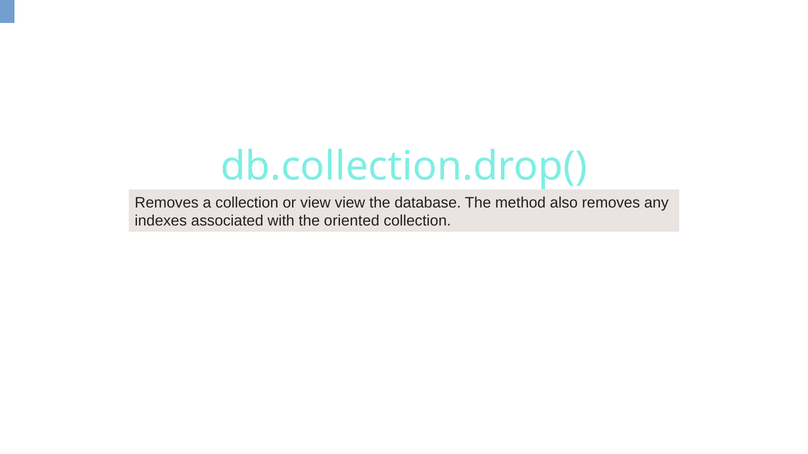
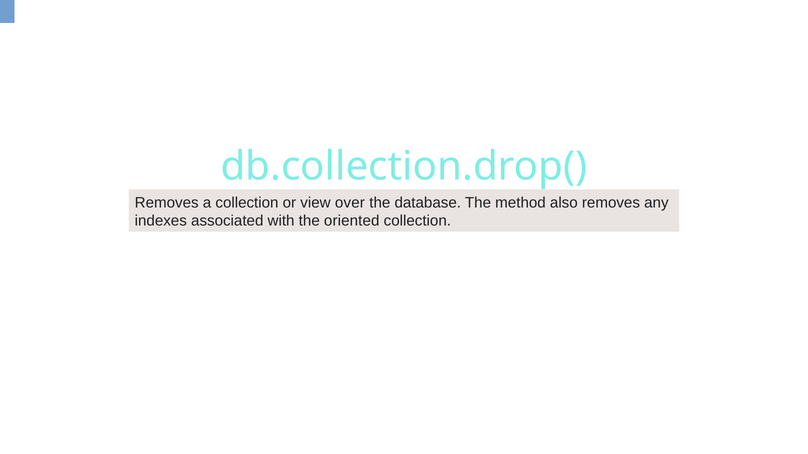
view view: view -> over (350, 203)
